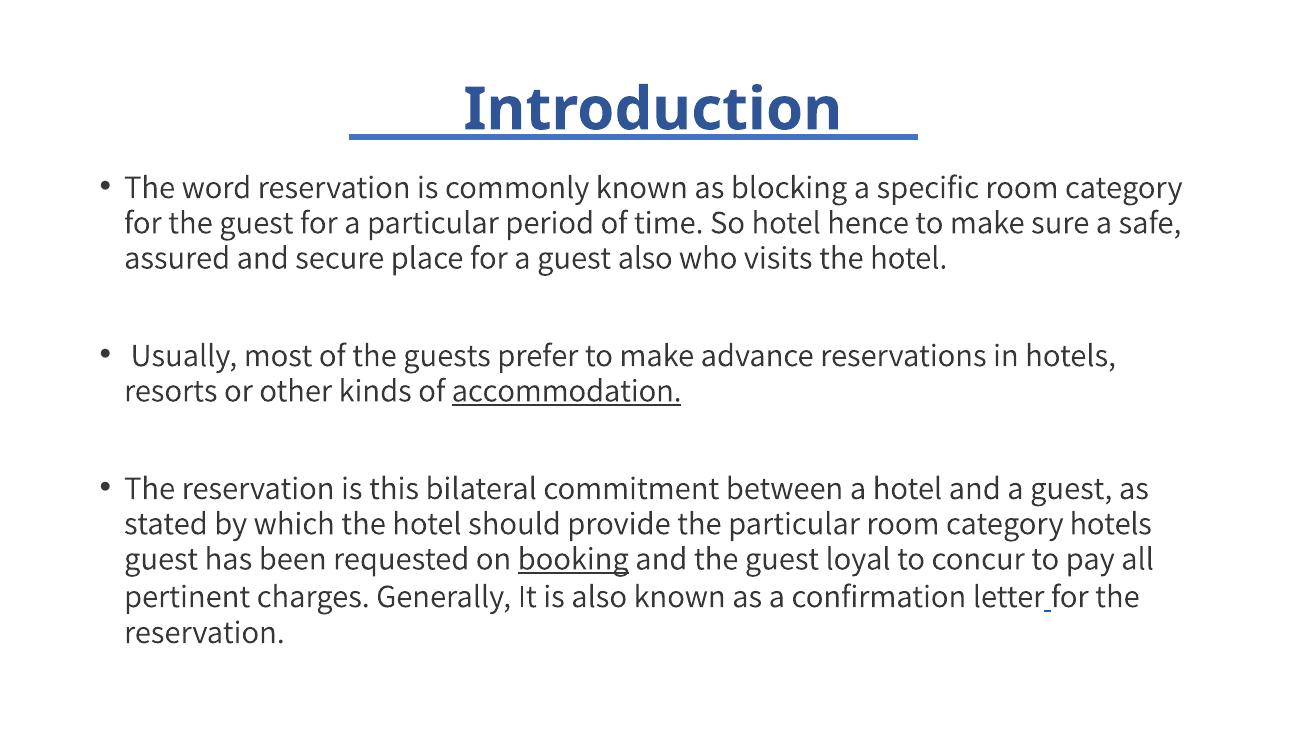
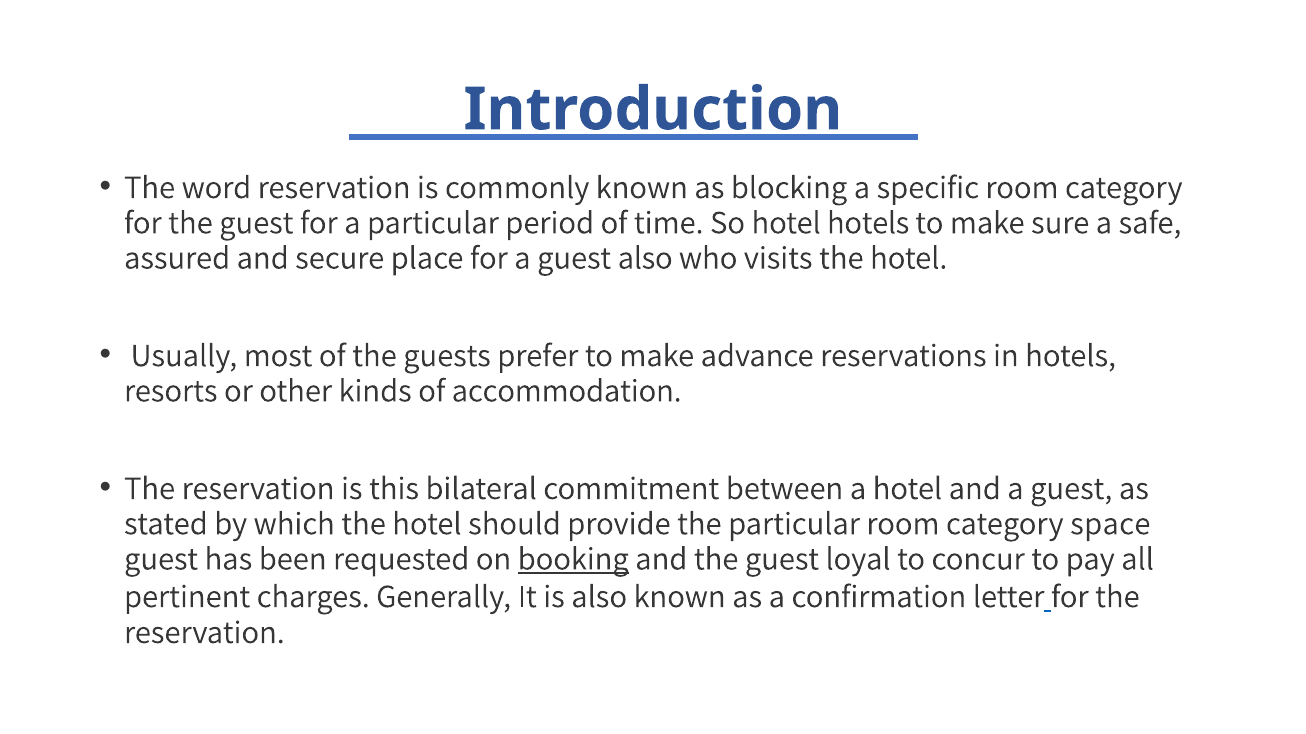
hotel hence: hence -> hotels (868, 223)
accommodation underline: present -> none (567, 391)
category hotels: hotels -> space (1110, 524)
